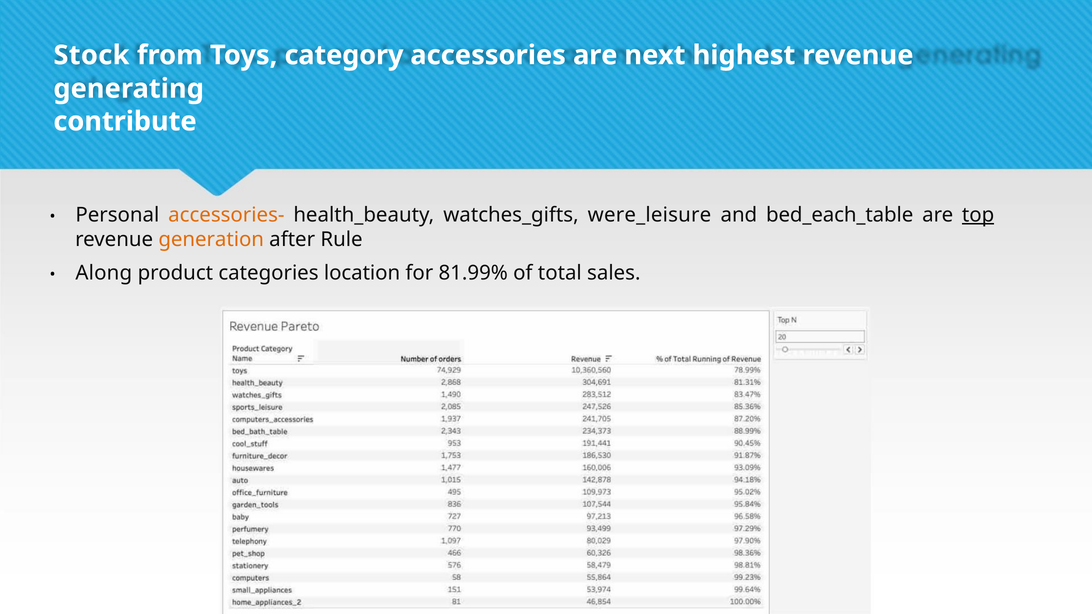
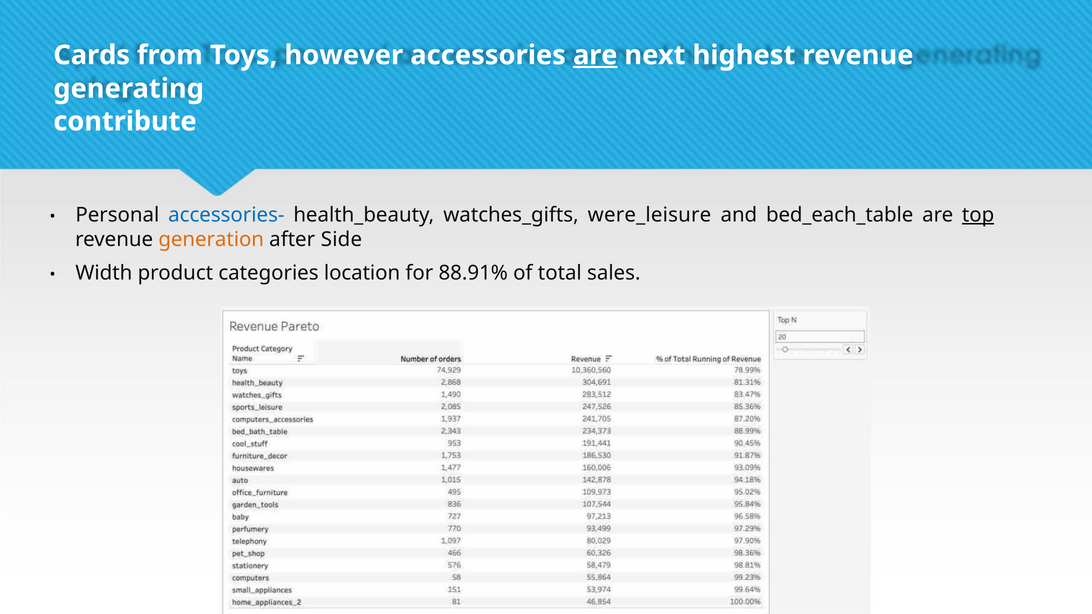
Stock: Stock -> Cards (92, 55)
category: category -> however (344, 55)
are underline: none -> present (595, 55)
accessories- colour: orange -> blue (226, 215)
Rule: Rule -> Side (341, 240)
Along: Along -> Width (104, 273)
81.99%: 81.99% -> 88.91% (473, 273)
